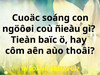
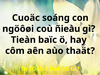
thoâi: thoâi -> thaät (80, 51)
